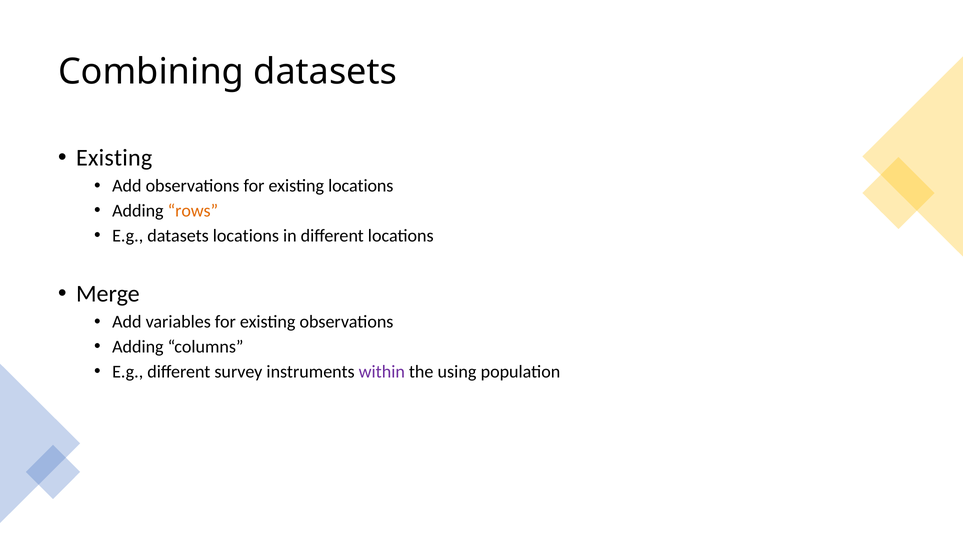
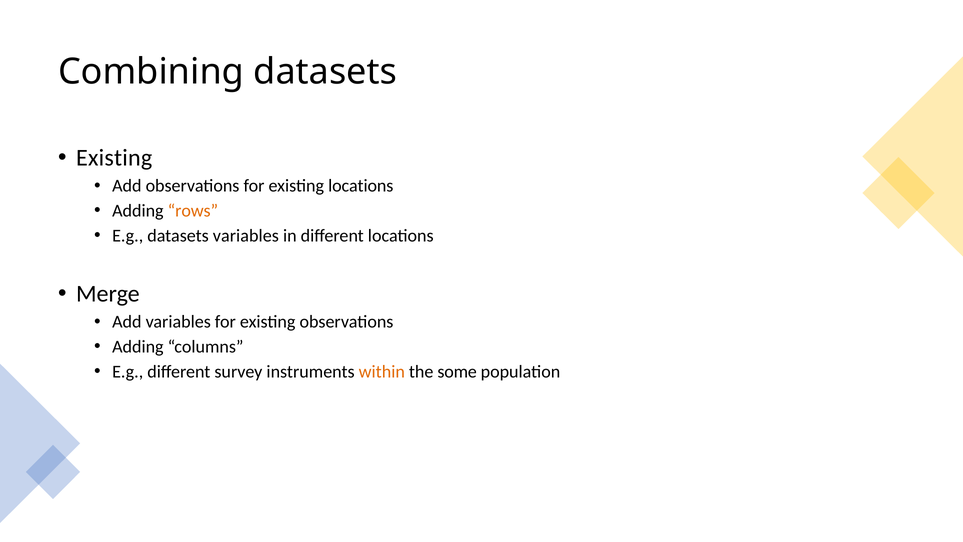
datasets locations: locations -> variables (246, 236)
within colour: purple -> orange (382, 371)
using: using -> some (457, 371)
